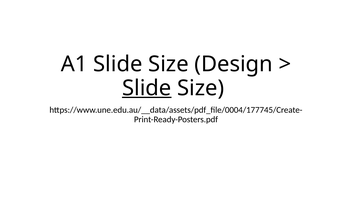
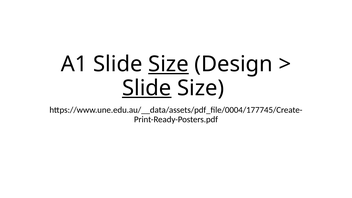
Size underline: none -> present (168, 64)
